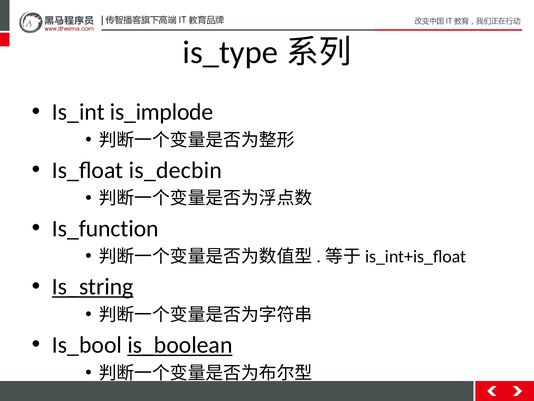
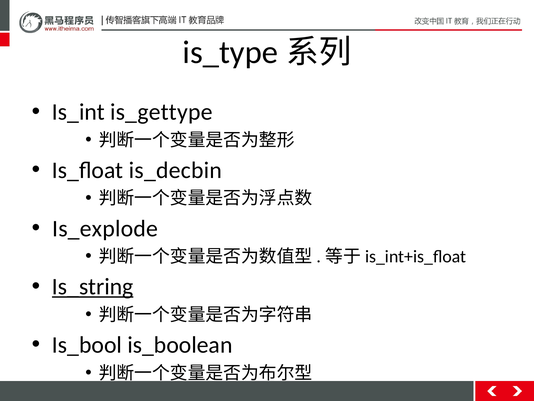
is_implode: is_implode -> is_gettype (161, 112)
Is_function: Is_function -> Is_explode (105, 228)
is_boolean underline: present -> none (180, 345)
